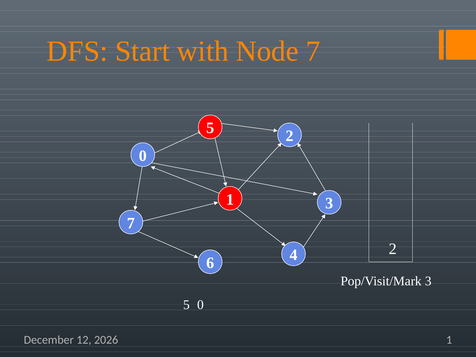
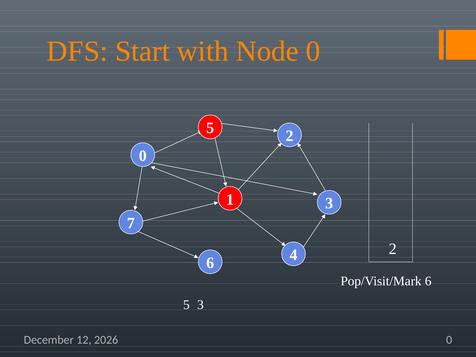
Node 7: 7 -> 0 (313, 51)
Pop/Visit/Mark 3: 3 -> 6 (428, 281)
5 0: 0 -> 3 (200, 305)
1: 1 -> 0 (449, 340)
